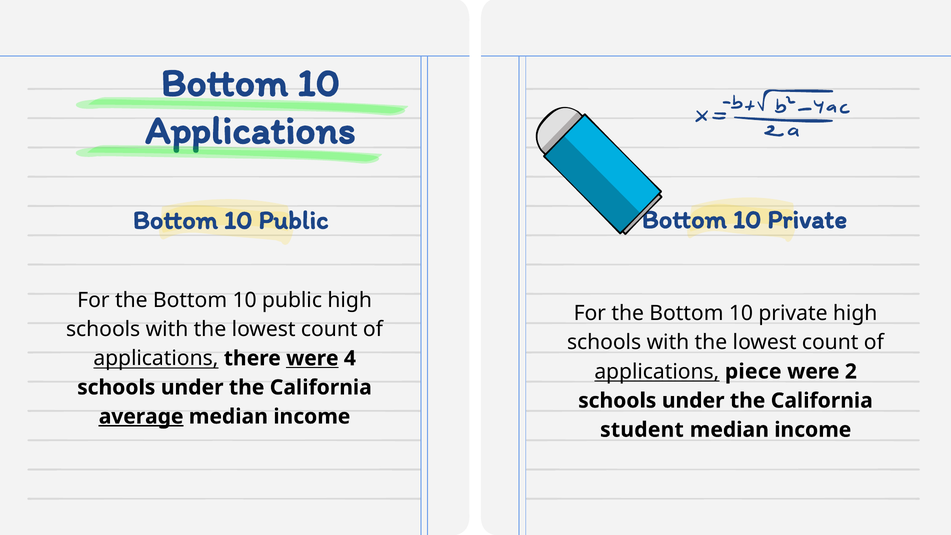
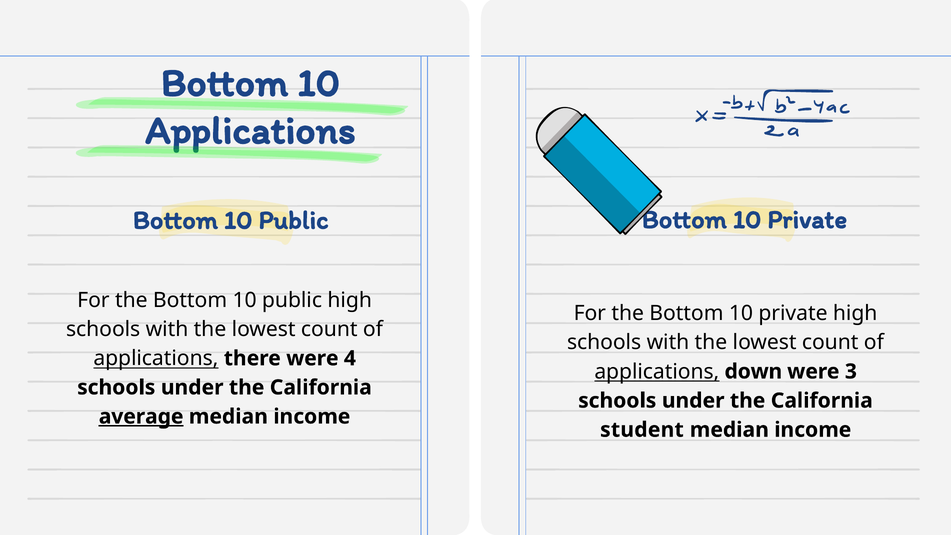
were underline: present -> none (312, 358)
piece: piece -> down (753, 372)
2: 2 -> 3 (851, 372)
